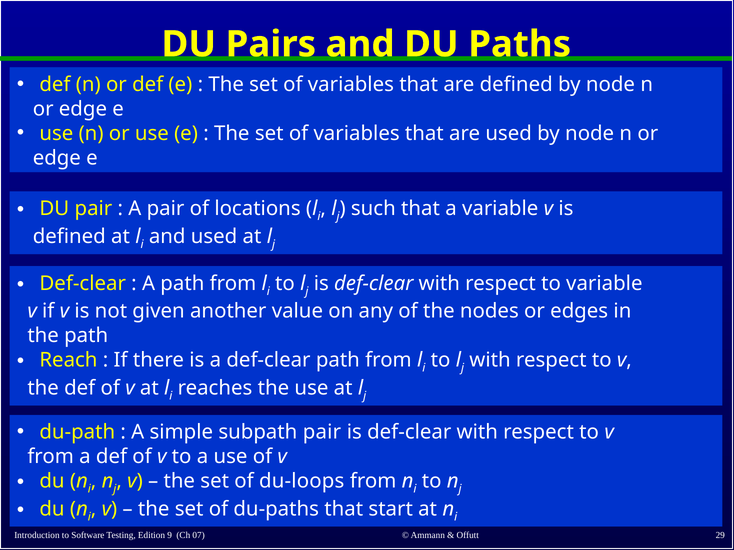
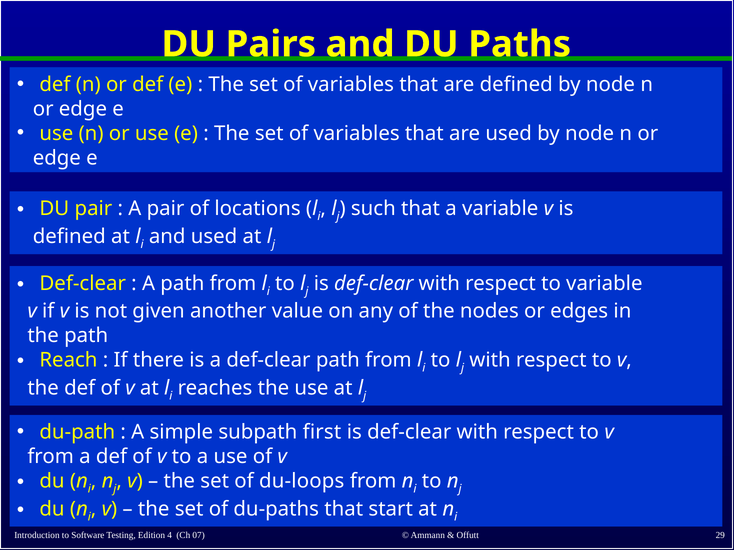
subpath pair: pair -> first (322, 433)
9: 9 -> 4 (170, 536)
